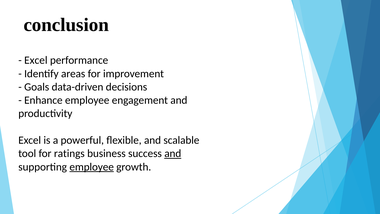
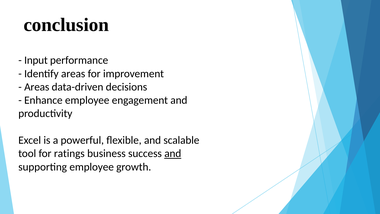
Excel: Excel -> Input (36, 60)
Goals: Goals -> Areas (37, 87)
employee underline: present -> none (92, 167)
